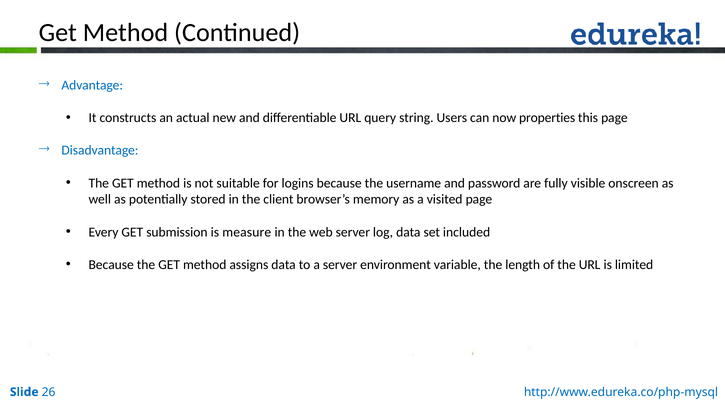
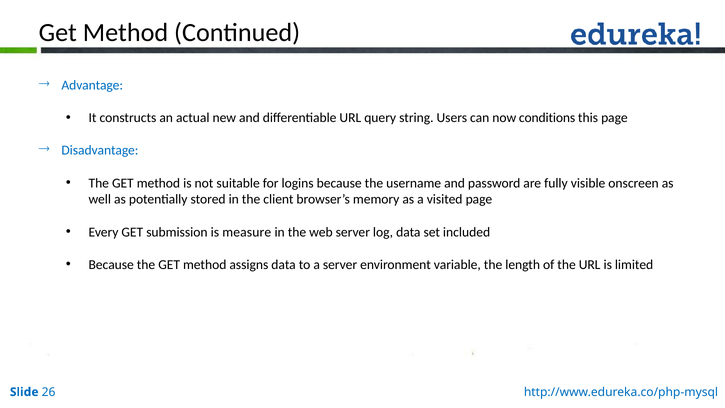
properties: properties -> conditions (547, 118)
